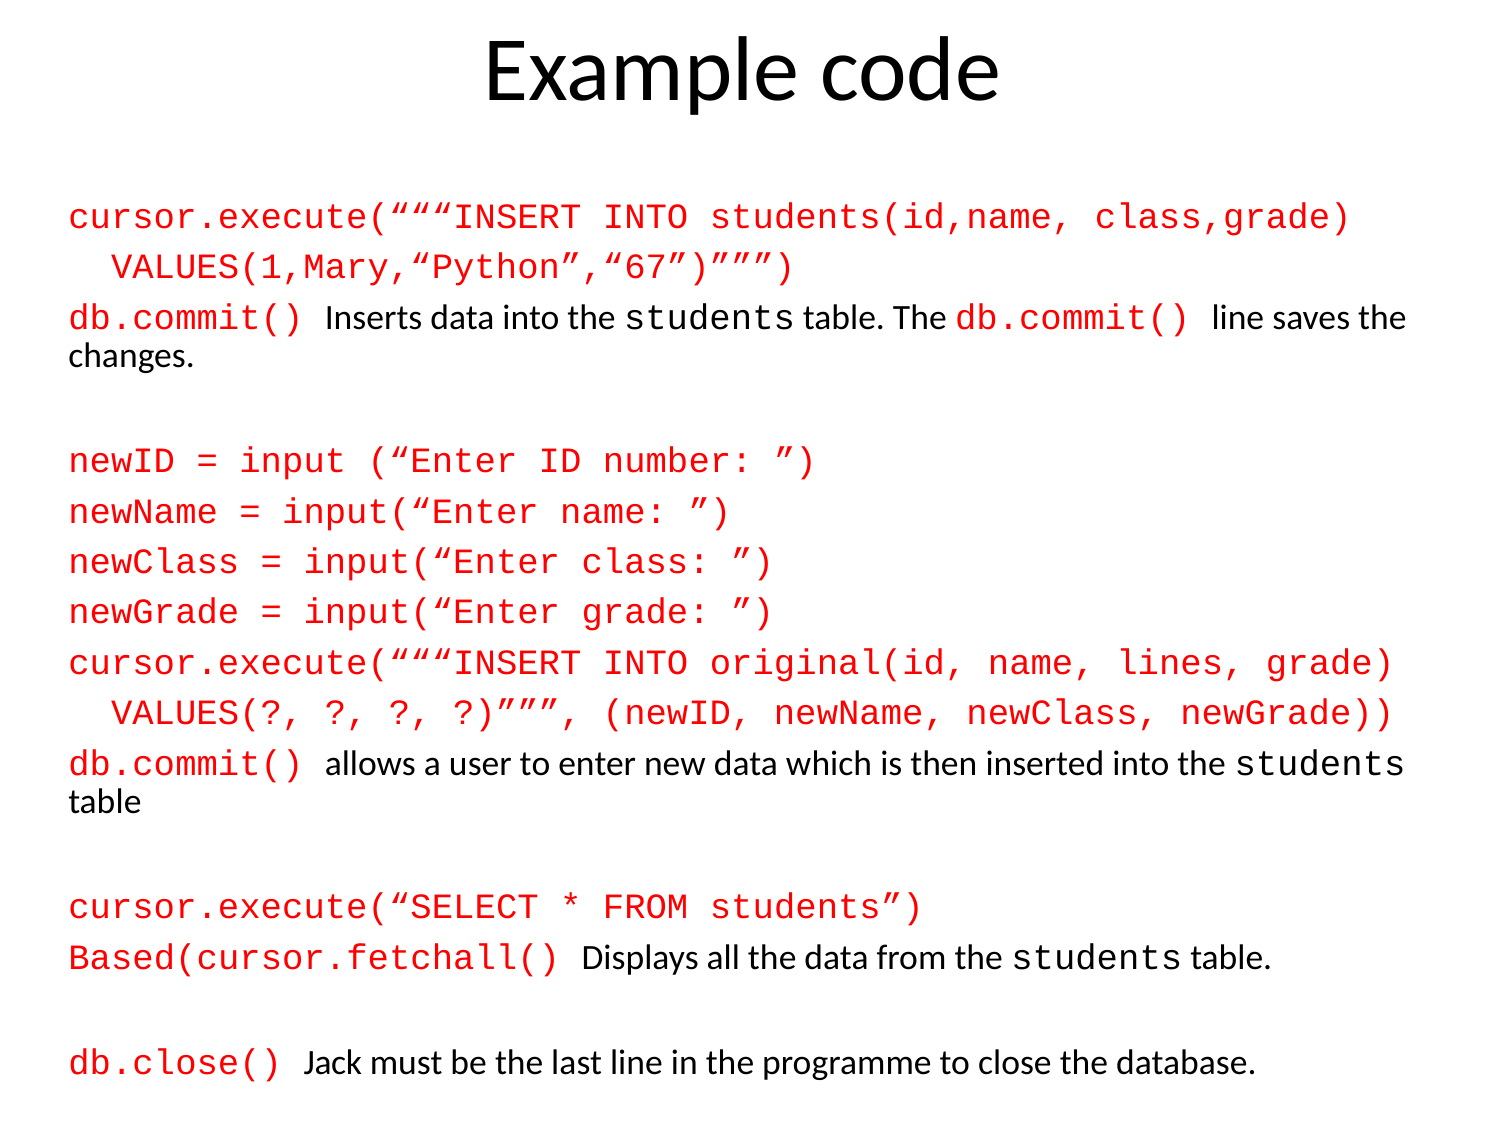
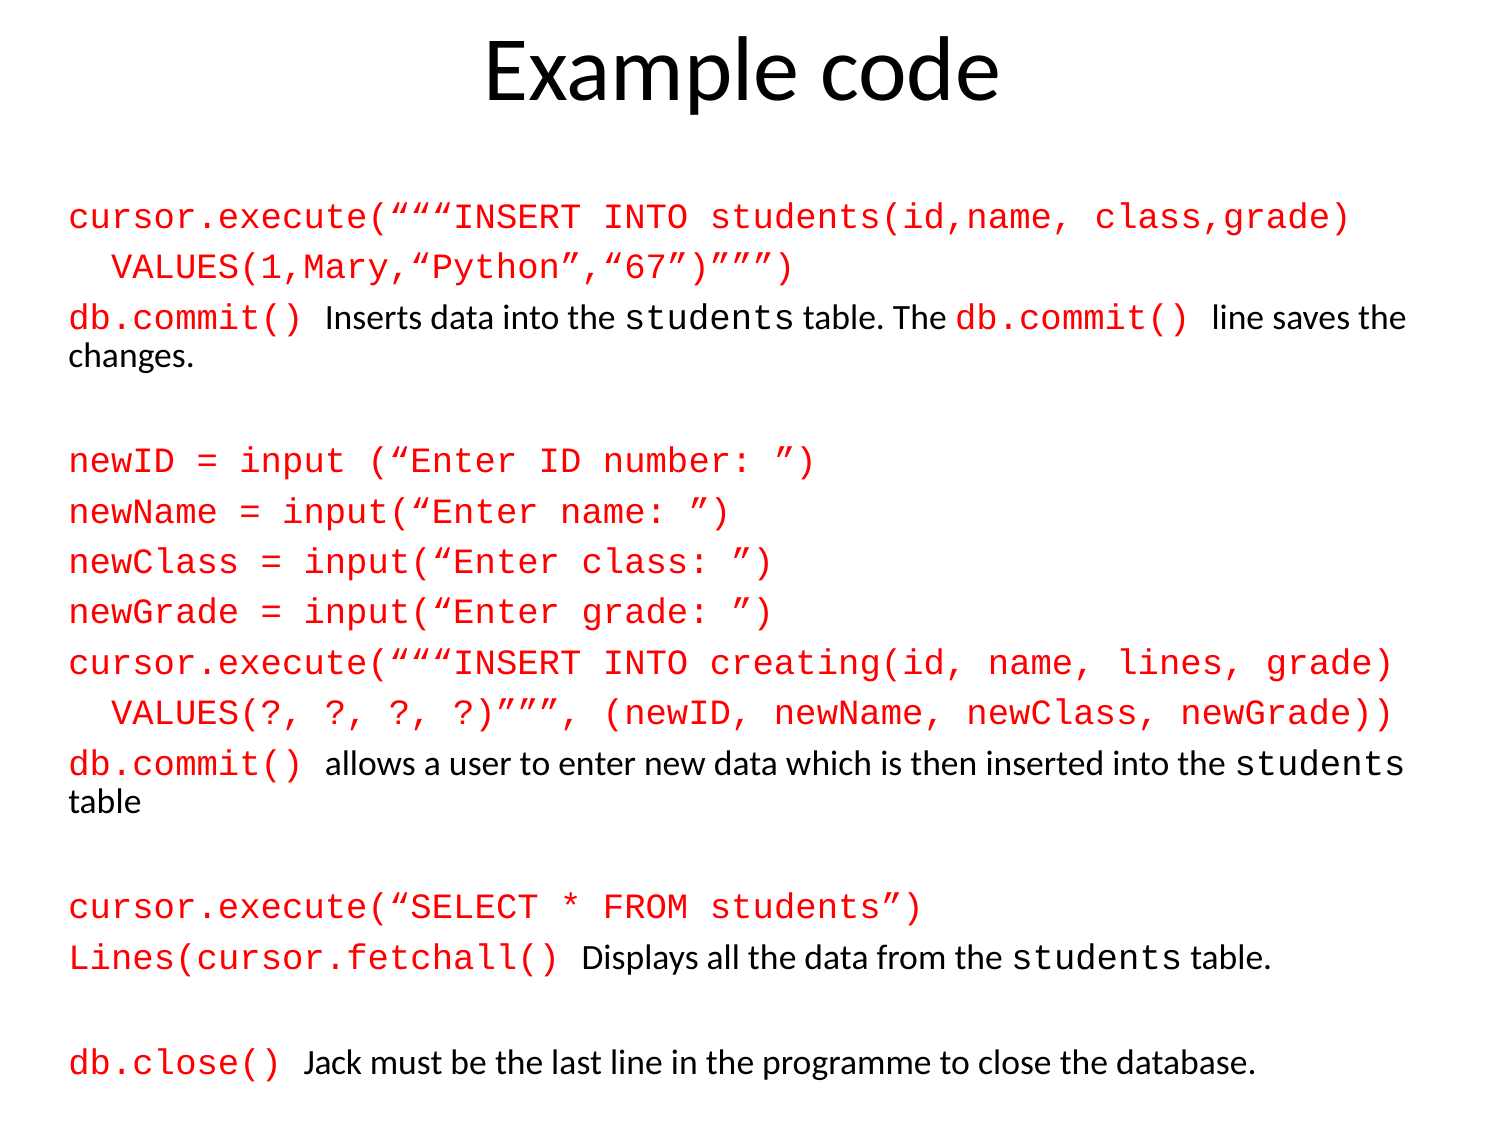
original(id: original(id -> creating(id (838, 663)
Based(cursor.fetchall(: Based(cursor.fetchall( -> Lines(cursor.fetchall( (314, 958)
